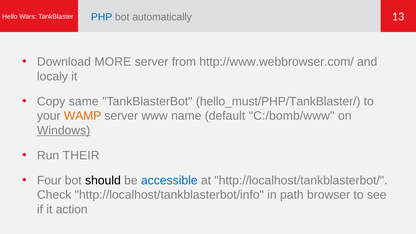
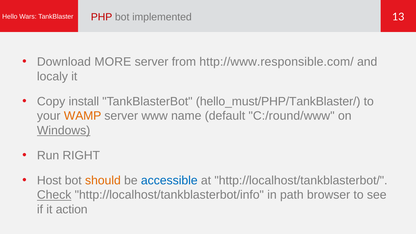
PHP colour: blue -> red (102, 17)
automatically: automatically -> implemented (162, 17)
http://www.webbrowser.com/: http://www.webbrowser.com/ -> http://www.responsible.com/ (277, 62)
same: same -> install (84, 101)
C:/bomb/www: C:/bomb/www -> C:/round/www (292, 116)
THEIR: THEIR -> RIGHT (81, 155)
Four: Four -> Host (49, 180)
should colour: black -> orange (103, 180)
Check underline: none -> present (54, 195)
